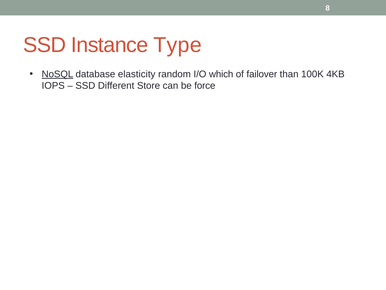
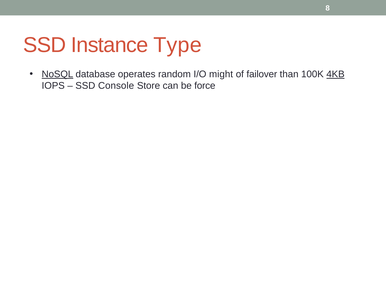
elasticity: elasticity -> operates (137, 74)
which: which -> might (221, 74)
4KB underline: none -> present (335, 74)
Different: Different -> Console (116, 86)
